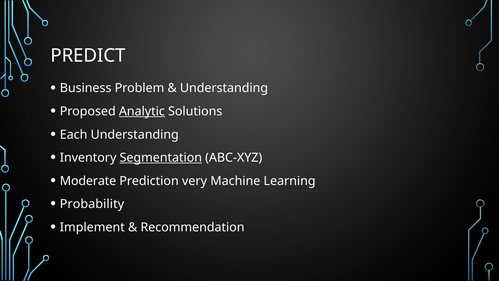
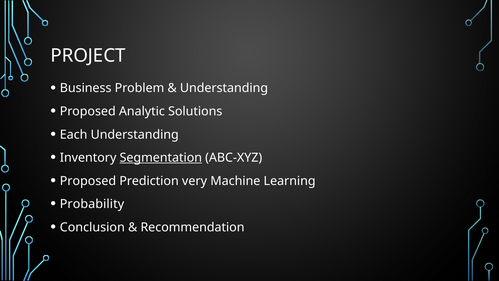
PREDICT: PREDICT -> PROJECT (88, 55)
Analytic underline: present -> none (142, 111)
Moderate: Moderate -> Proposed (88, 181)
Implement: Implement -> Conclusion (92, 227)
